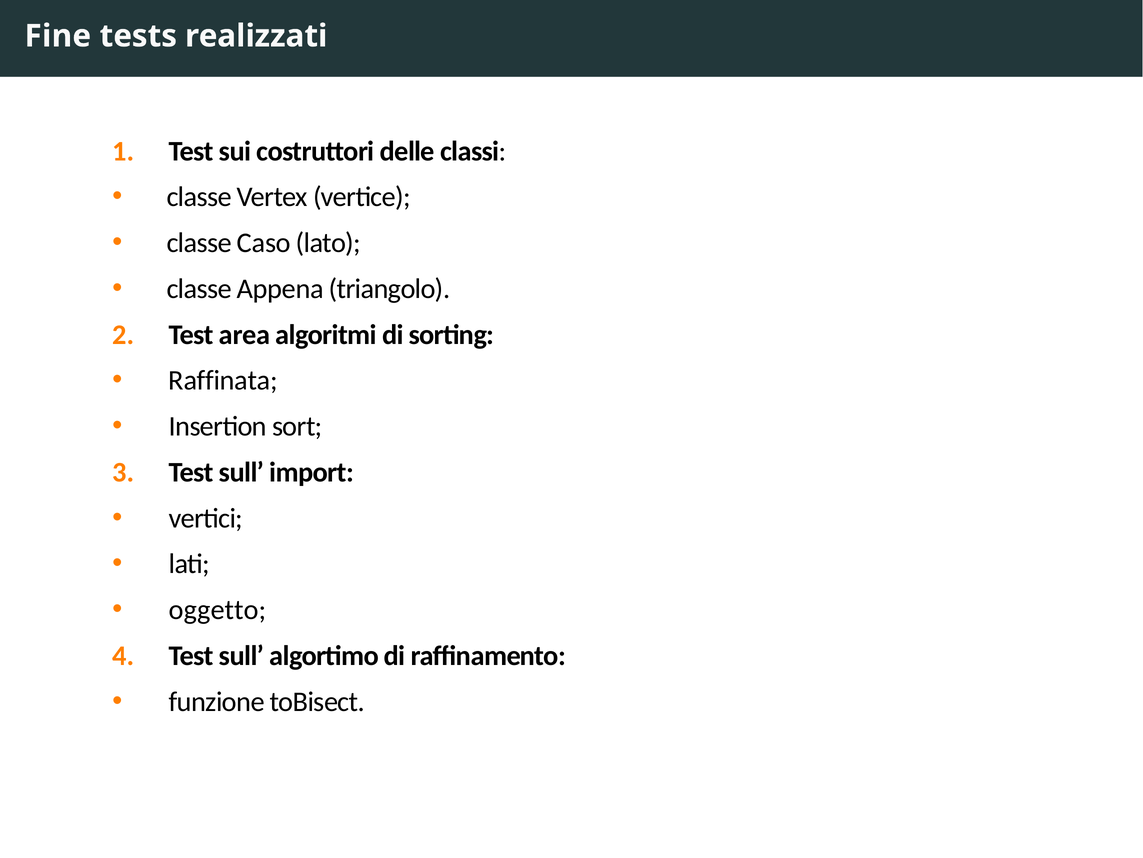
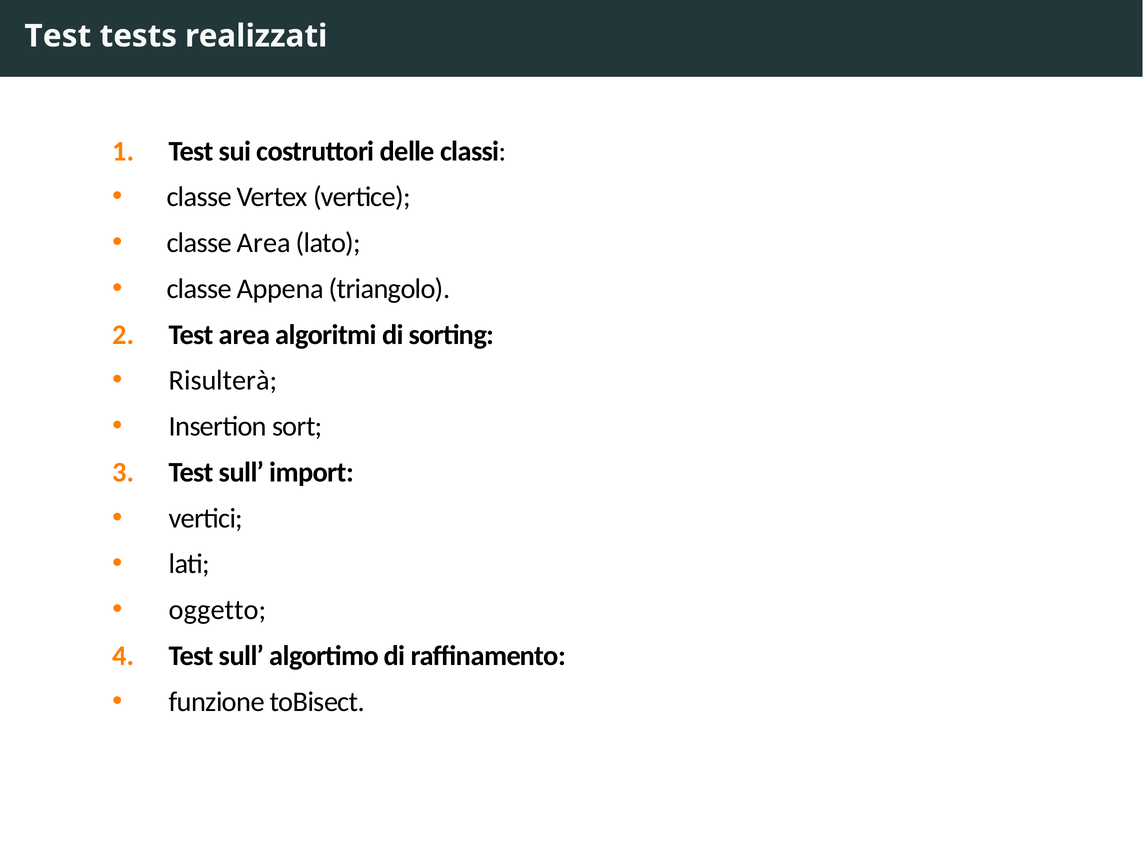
Fine: Fine -> Test (58, 36)
classe Caso: Caso -> Area (264, 243)
Raffinata: Raffinata -> Risulterà (223, 381)
